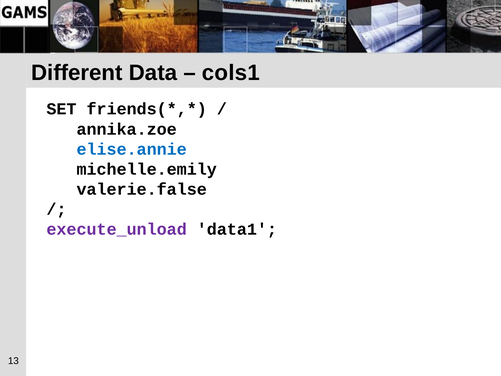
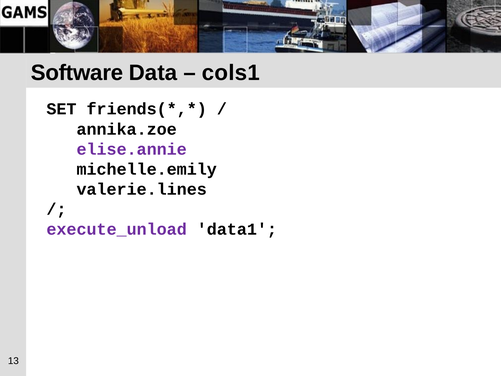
Different: Different -> Software (77, 73)
elise.annie colour: blue -> purple (132, 149)
valerie.false: valerie.false -> valerie.lines (142, 189)
